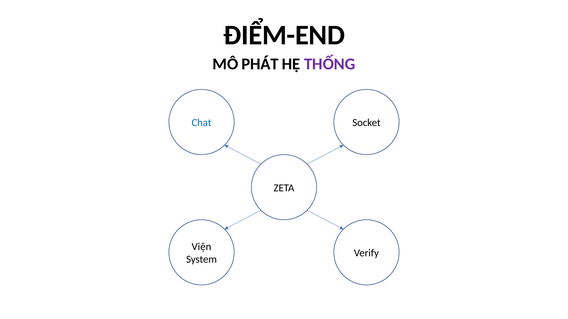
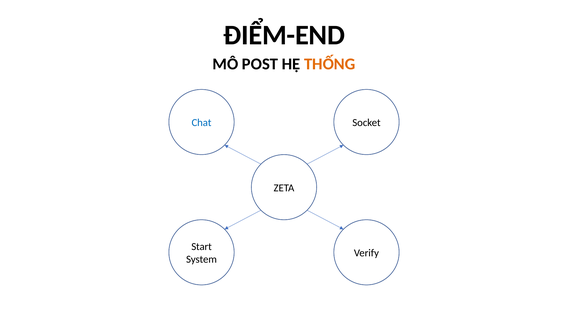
PHÁT: PHÁT -> POST (260, 64)
THỐNG colour: purple -> orange (330, 64)
Viện: Viện -> Start (202, 247)
